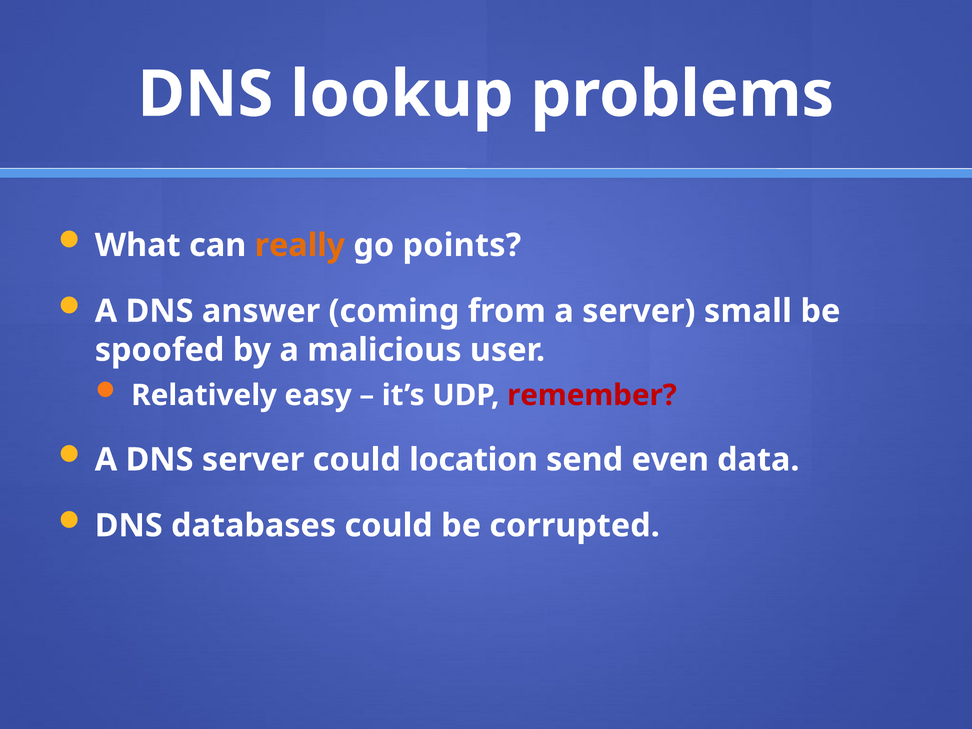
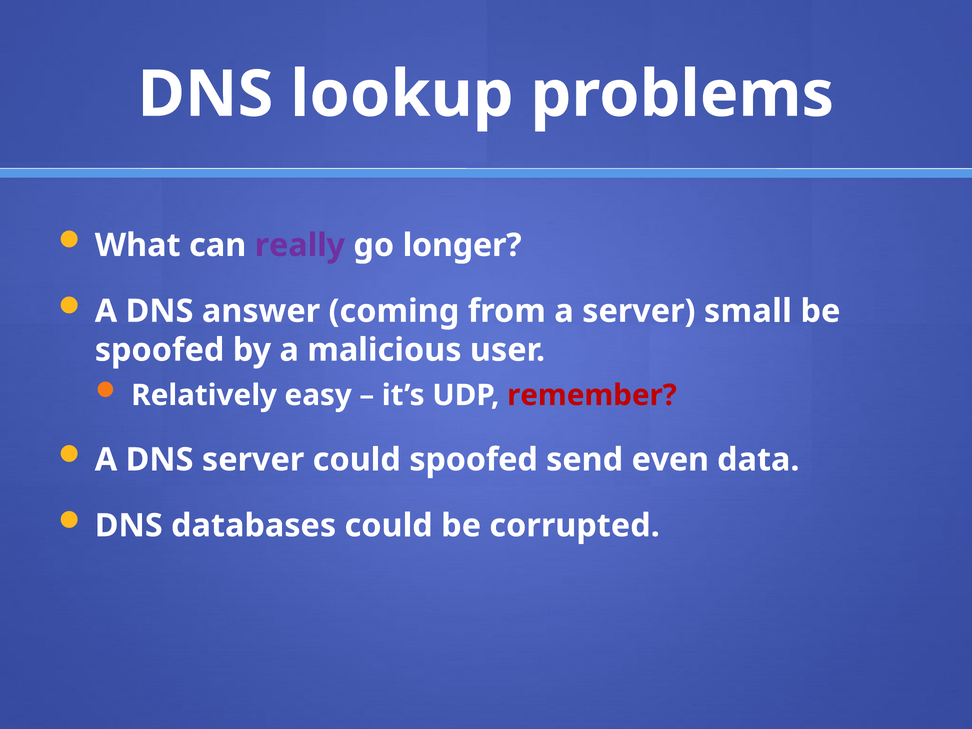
really colour: orange -> purple (300, 245)
points: points -> longer (462, 245)
could location: location -> spoofed (474, 460)
